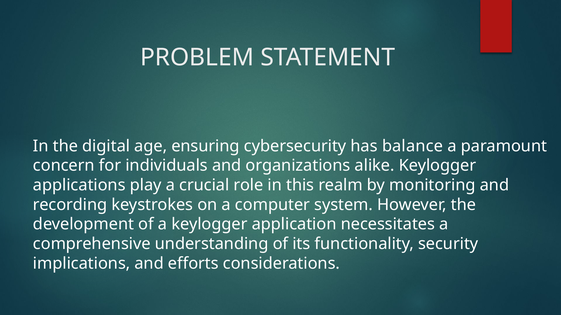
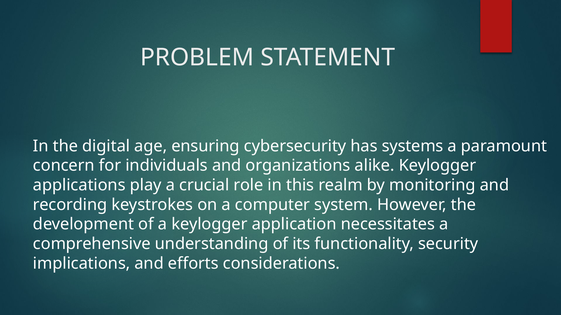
balance: balance -> systems (413, 146)
